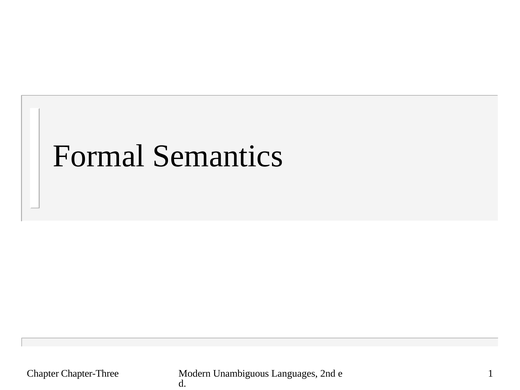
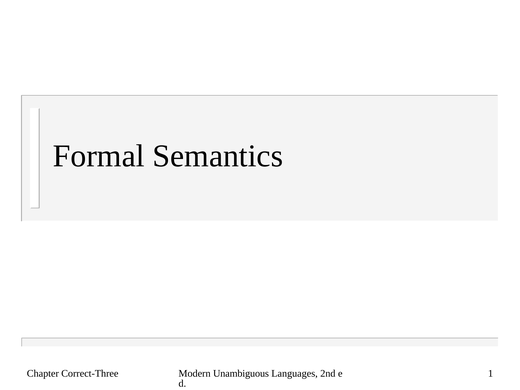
Chapter-Three: Chapter-Three -> Correct-Three (90, 373)
